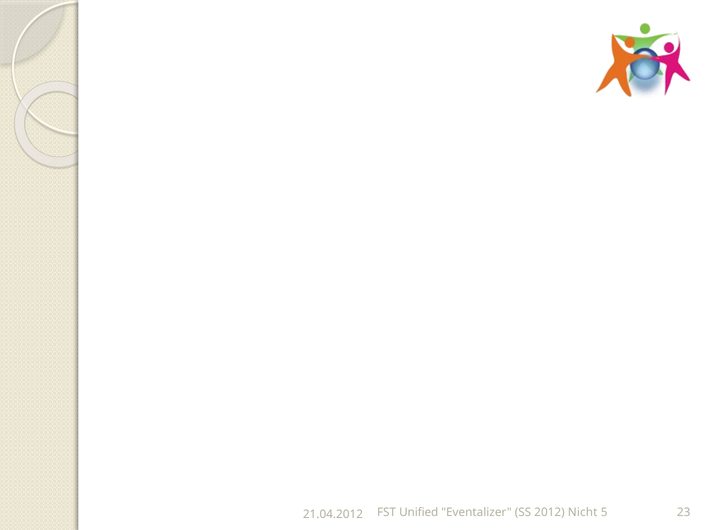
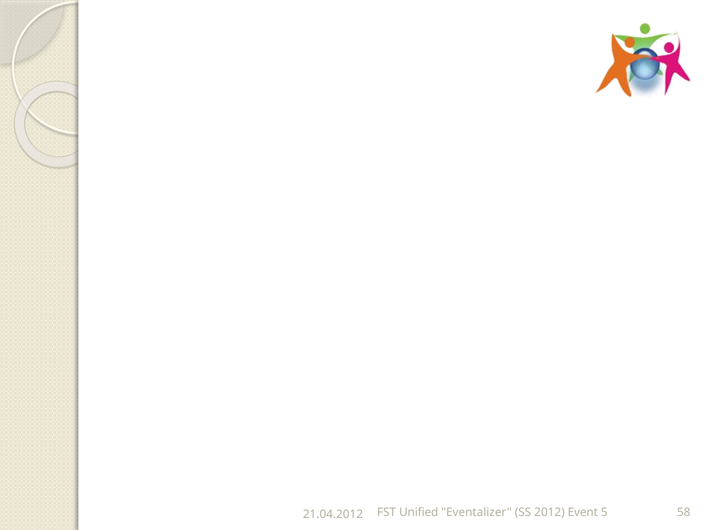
Nicht: Nicht -> Event (583, 513)
23: 23 -> 58 (684, 513)
